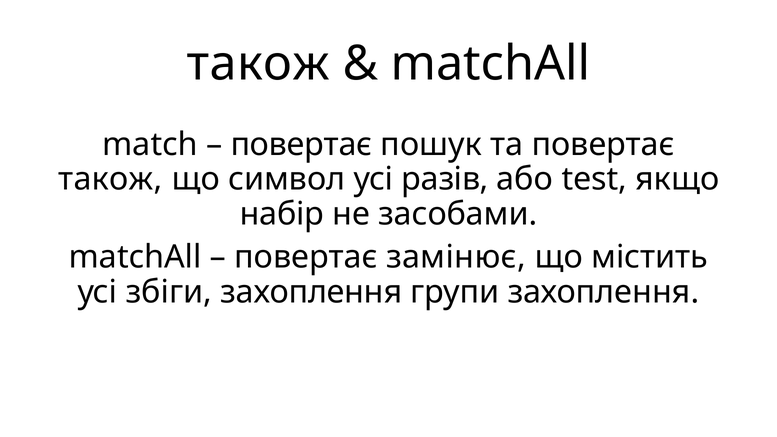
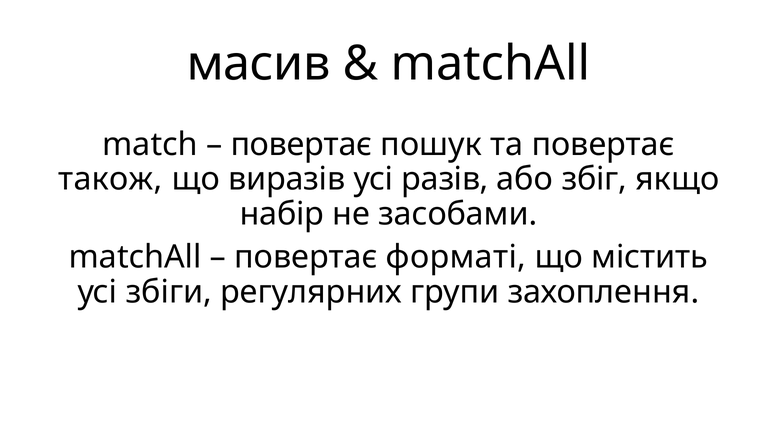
також: також -> масив (259, 64)
символ: символ -> виразів (287, 179)
test: test -> збіг (594, 179)
замінює: замінює -> форматі (456, 257)
збіги захоплення: захоплення -> регулярних (311, 292)
